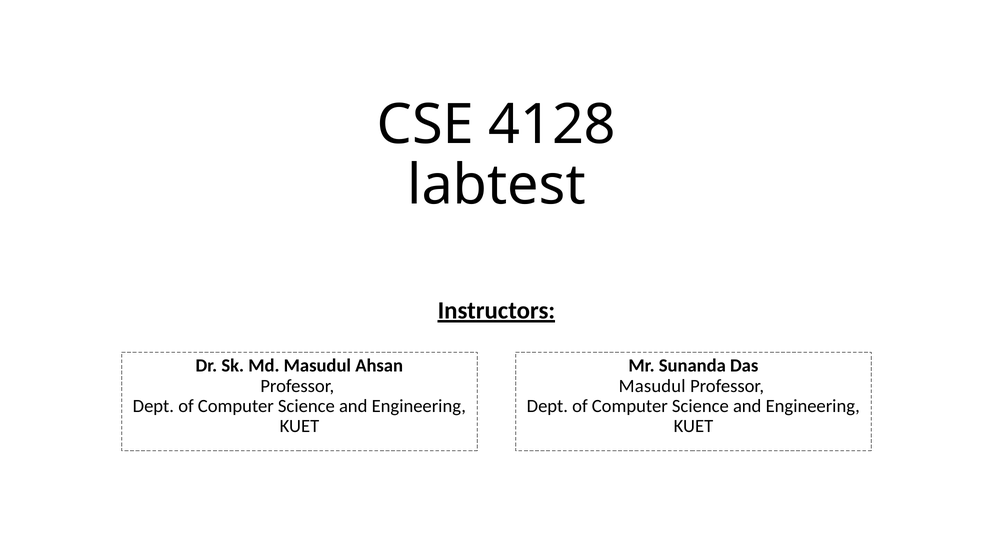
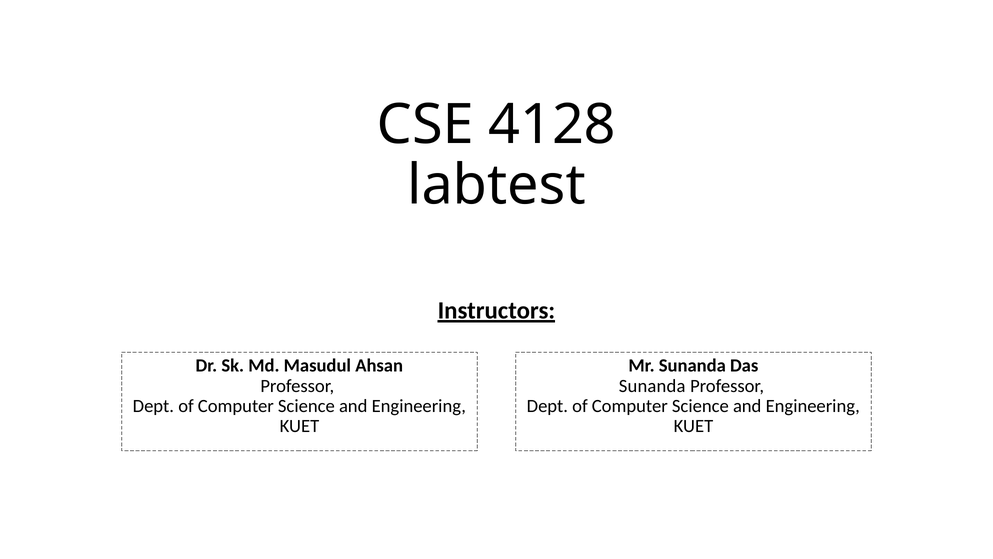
Masudul: Masudul -> Sunanda (652, 386)
